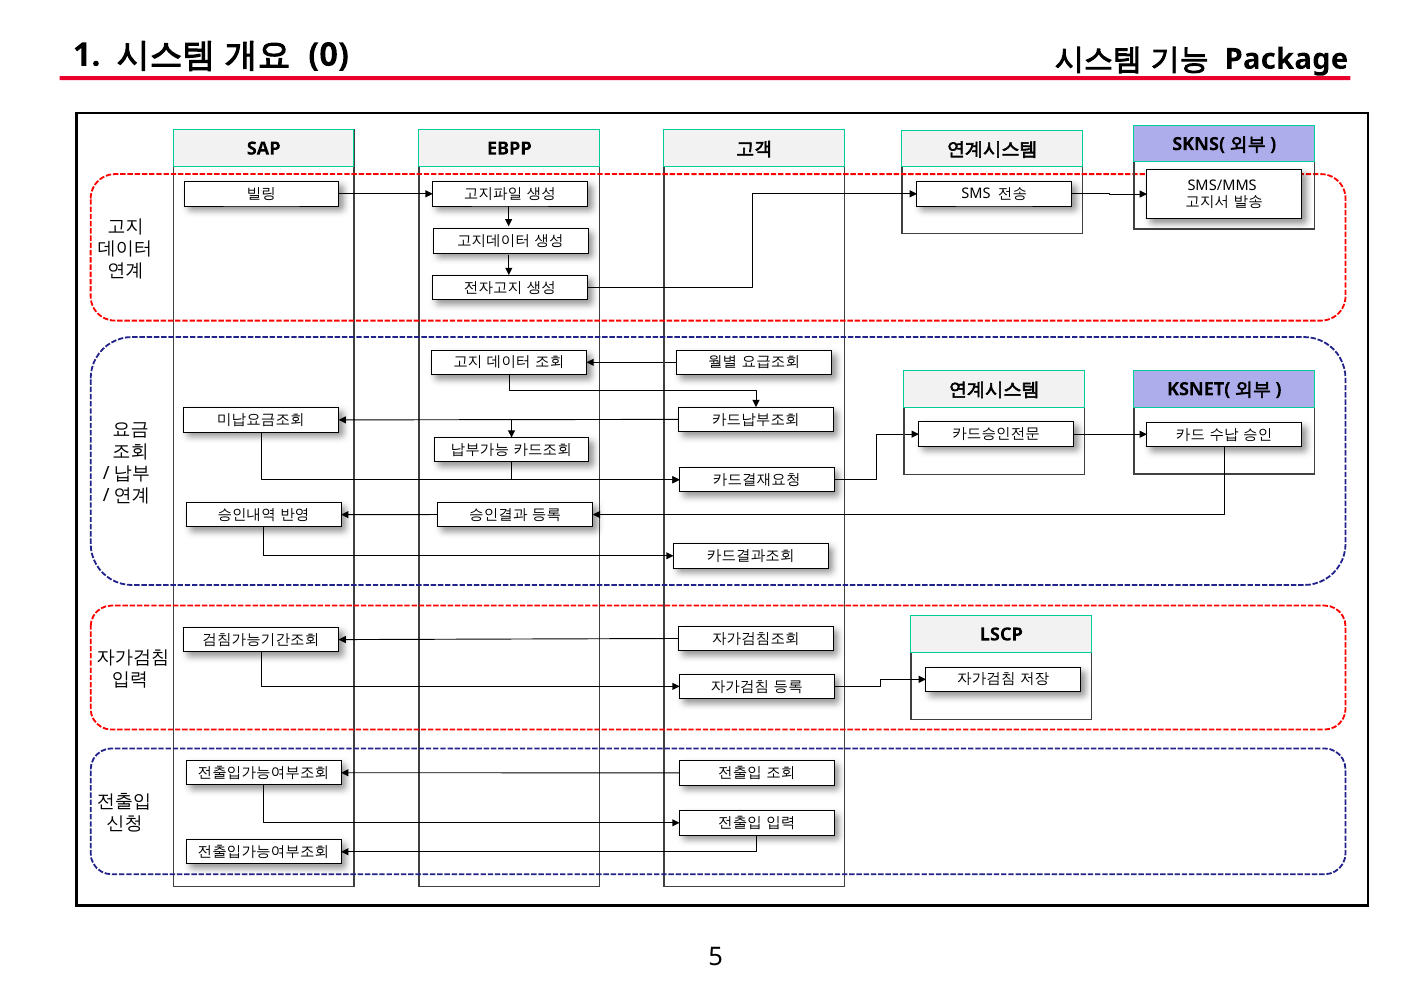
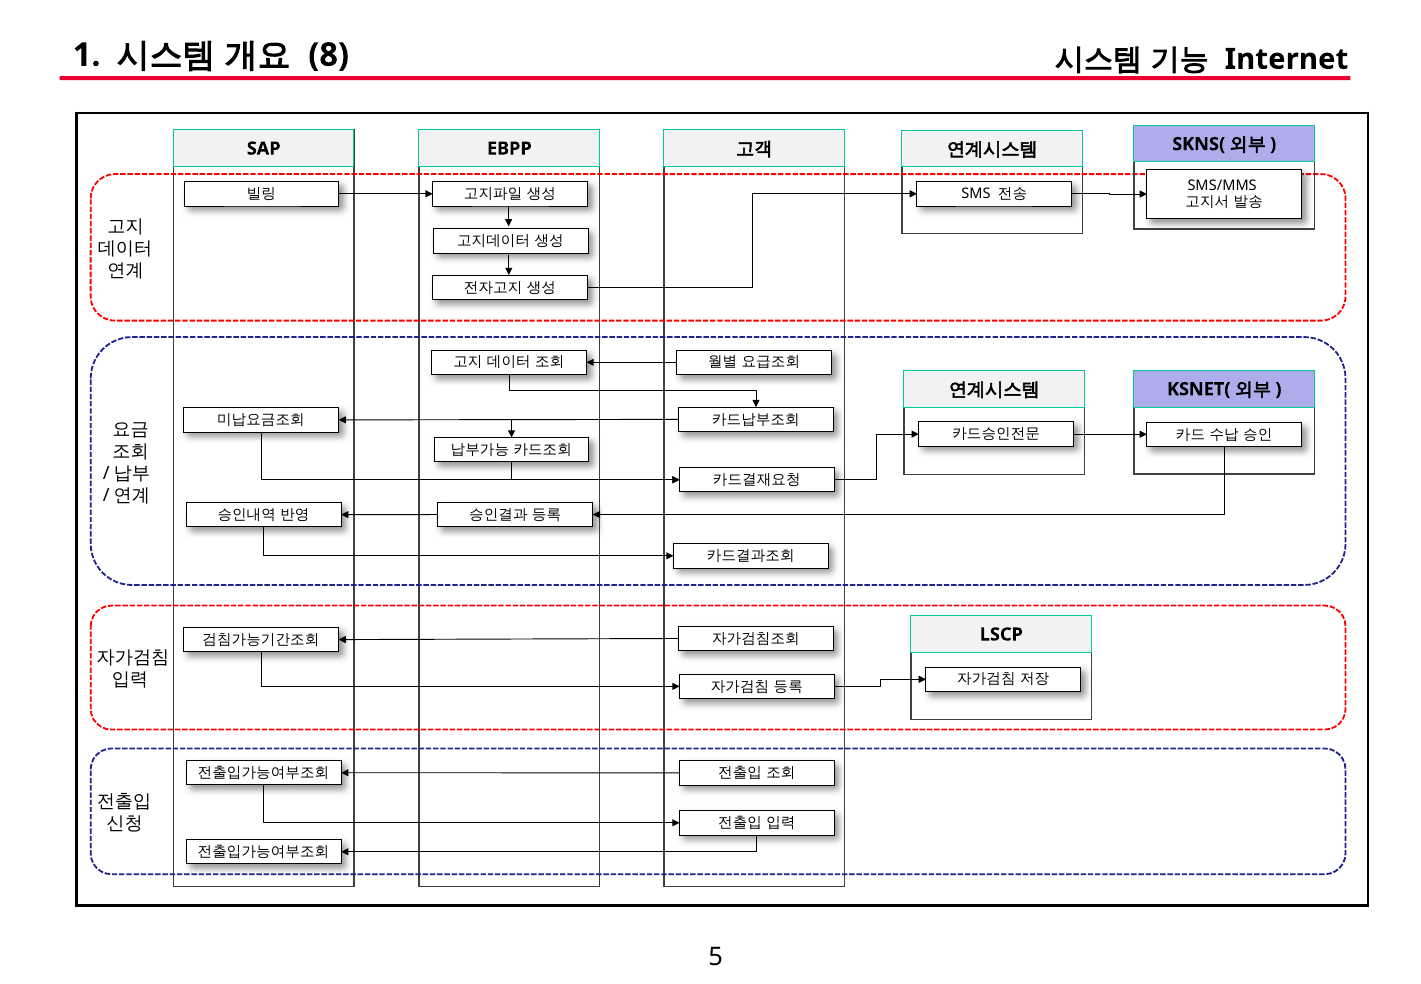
Package: Package -> Internet (1286, 59)
0: 0 -> 8 (329, 55)
